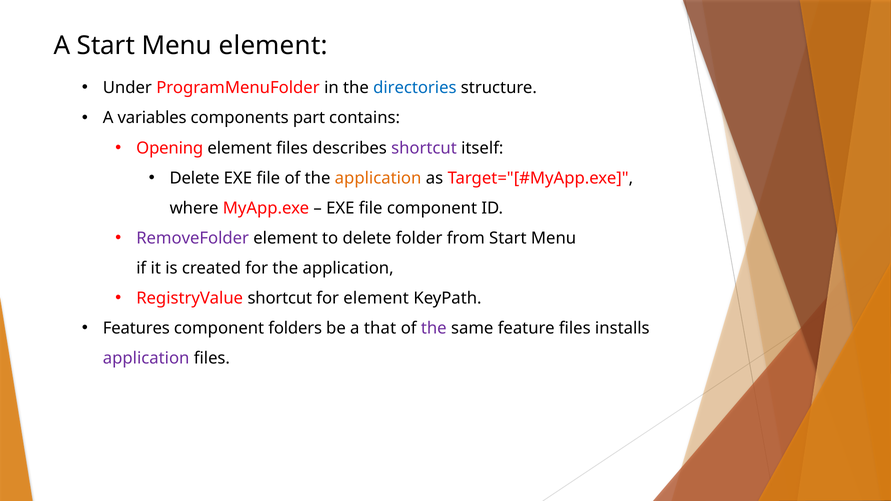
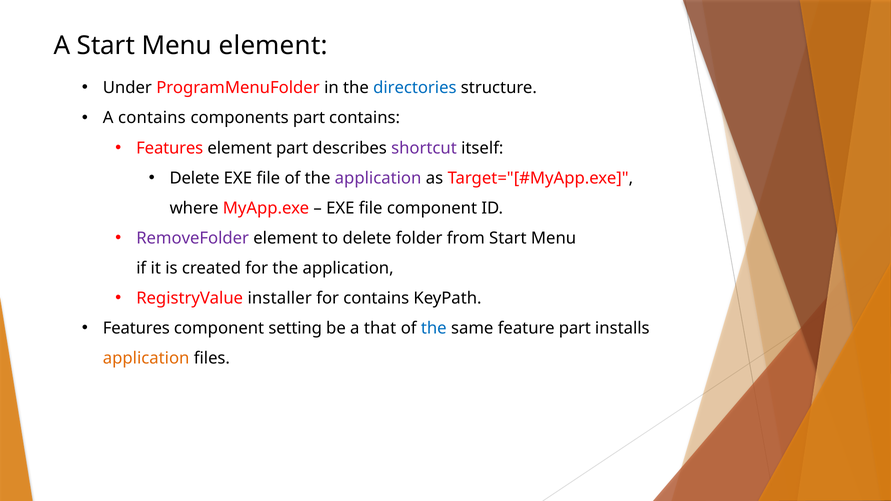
A variables: variables -> contains (152, 118)
Opening: Opening -> Features (170, 148)
element files: files -> part (292, 148)
application colour: orange -> purple (378, 178)
RegistryValue shortcut: shortcut -> installer (280, 298)
for element: element -> contains (376, 298)
folders: folders -> setting (295, 328)
the colour: purple -> blue (434, 328)
feature files: files -> part (575, 328)
application colour: purple -> orange (146, 359)
